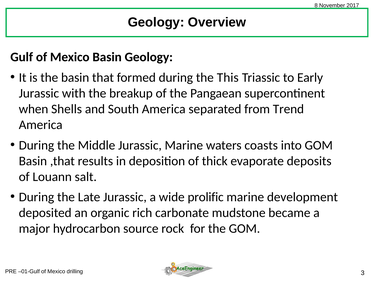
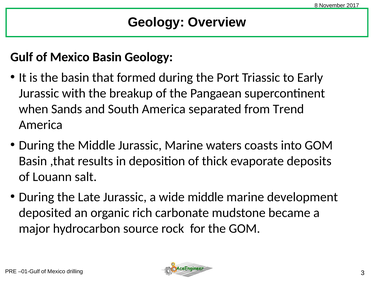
This: This -> Port (228, 77)
Shells: Shells -> Sands (67, 109)
wide prolific: prolific -> middle (206, 197)
